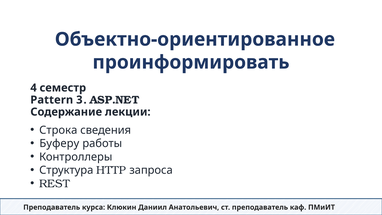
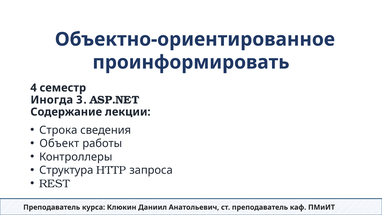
Pattern: Pattern -> Иногда (52, 100)
Буферу: Буферу -> Объект (59, 143)
